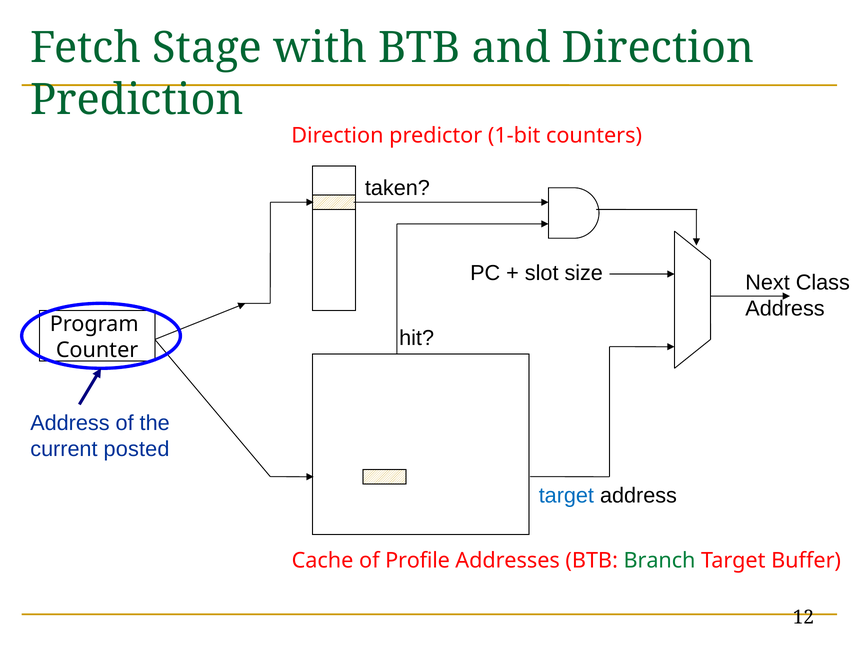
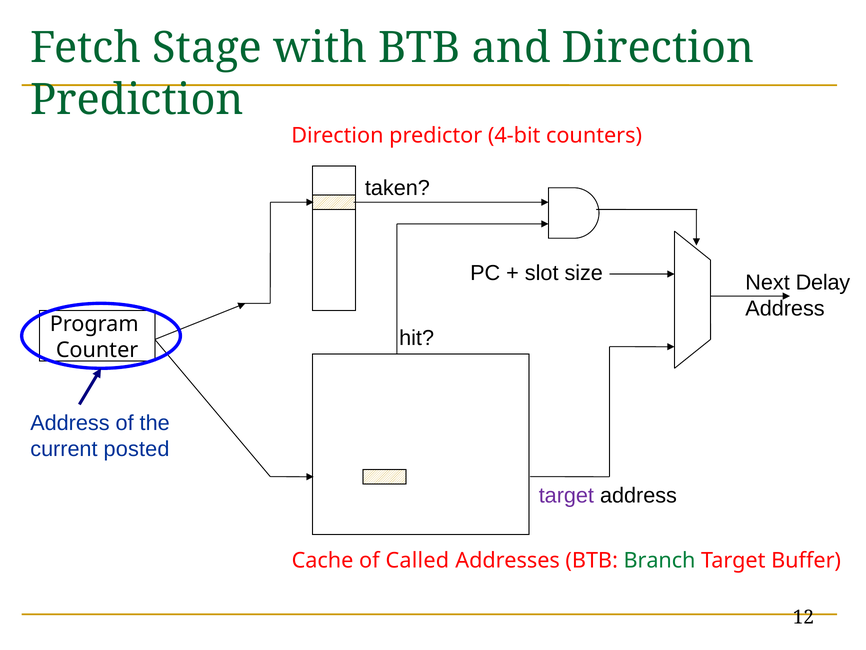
1-bit: 1-bit -> 4-bit (514, 136)
Class: Class -> Delay (823, 282)
target colour: blue -> purple (566, 495)
Profile: Profile -> Called (417, 560)
